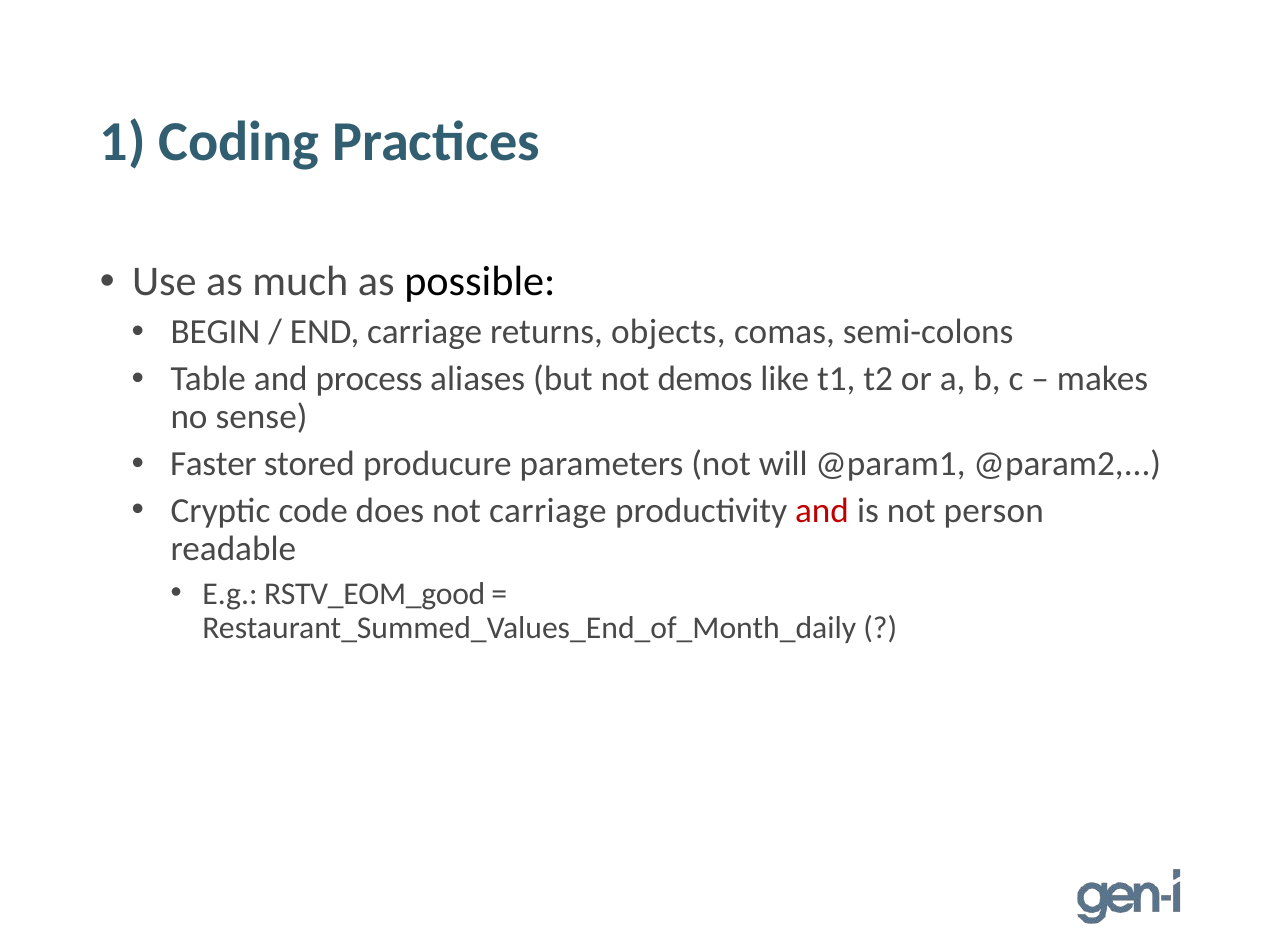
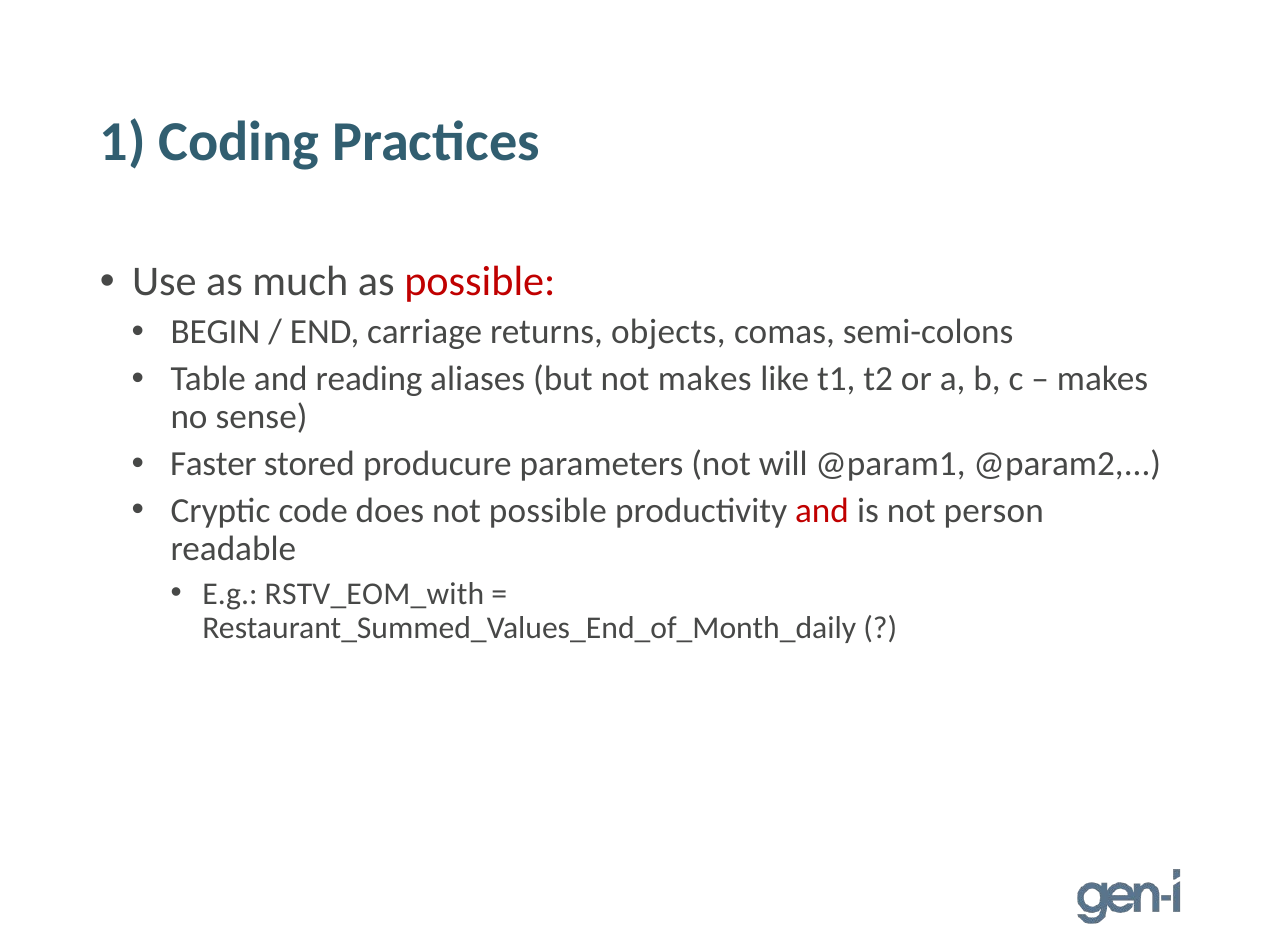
possible colour: black -> red (480, 282)
process: process -> reading (369, 379)
not demos: demos -> makes (705, 379)
not carriage: carriage -> possible (548, 511)
RSTV_EOM_good: RSTV_EOM_good -> RSTV_EOM_with (374, 594)
